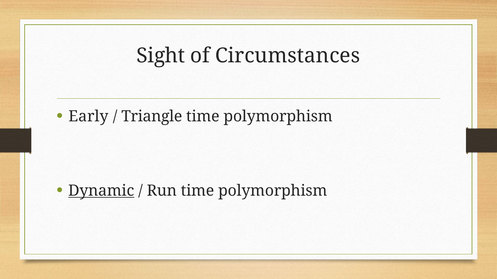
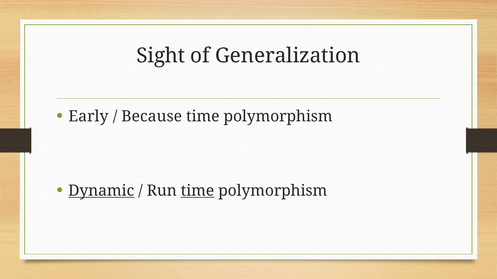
Circumstances: Circumstances -> Generalization (288, 56)
Triangle: Triangle -> Because (152, 117)
time underline: none -> present (198, 191)
